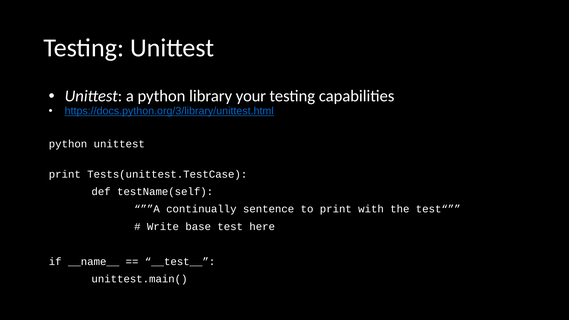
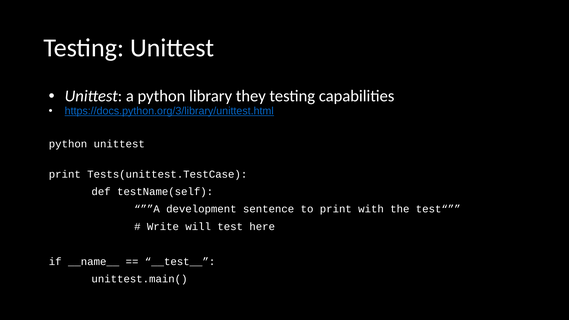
your: your -> they (251, 96)
continually: continually -> development (201, 209)
base: base -> will (198, 227)
